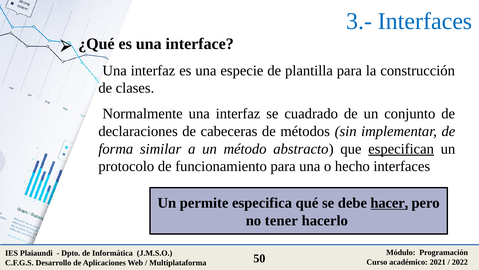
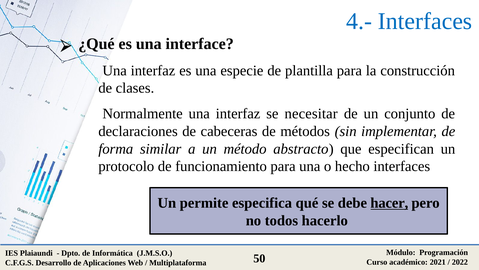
3.-: 3.- -> 4.- (359, 21)
cuadrado: cuadrado -> necesitar (311, 113)
especifican underline: present -> none (401, 149)
tener: tener -> todos (281, 220)
